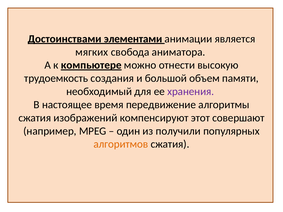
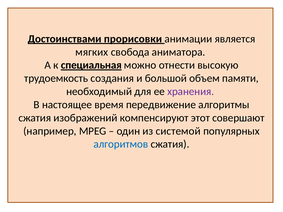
элементами: элементами -> прорисовки (133, 39)
компьютере: компьютере -> специальная (91, 65)
получили: получили -> системой (178, 131)
алгоритмов colour: orange -> blue (121, 144)
